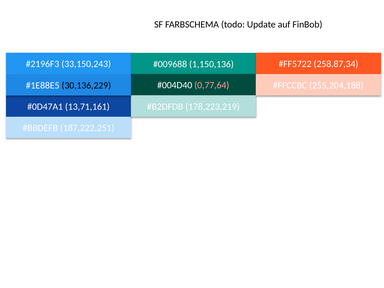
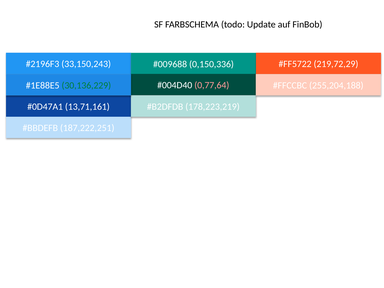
258,87,34: 258,87,34 -> 219,72,29 (336, 64)
1,150,136: 1,150,136 -> 0,150,336 (211, 64)
30,136,229 colour: black -> green (86, 85)
